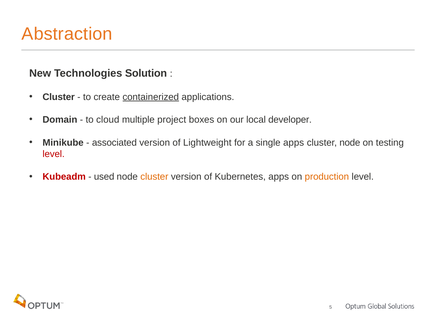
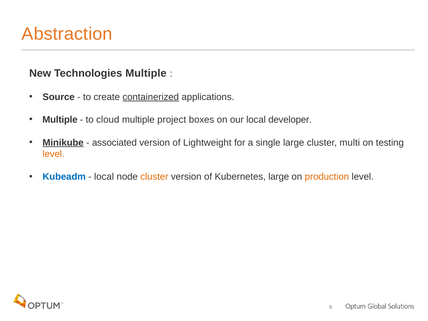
Technologies Solution: Solution -> Multiple (146, 73)
Cluster: Cluster -> Source (59, 97)
Domain: Domain -> Multiple (60, 120)
Minikube underline: none -> present (63, 143)
single apps: apps -> large (294, 143)
cluster node: node -> multi (350, 143)
level colour: red -> orange (54, 154)
Kubeadm colour: red -> blue (64, 177)
used: used -> local (104, 177)
Kubernetes apps: apps -> large (279, 177)
